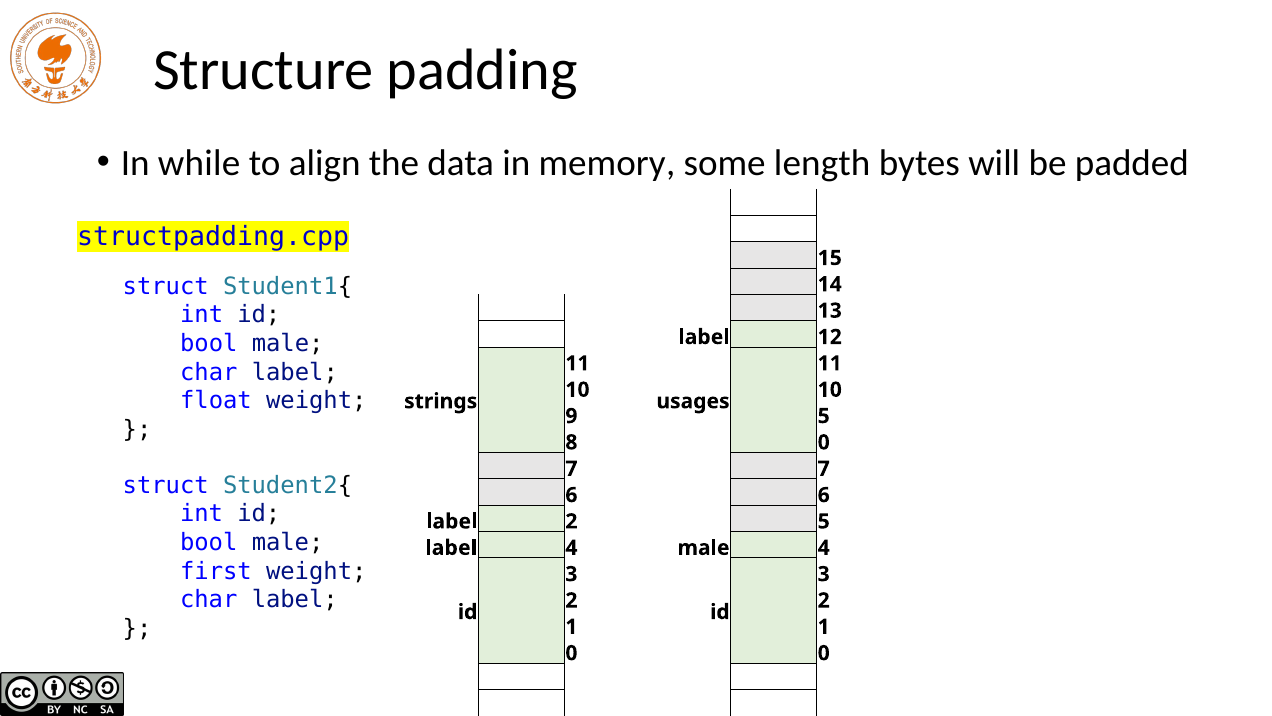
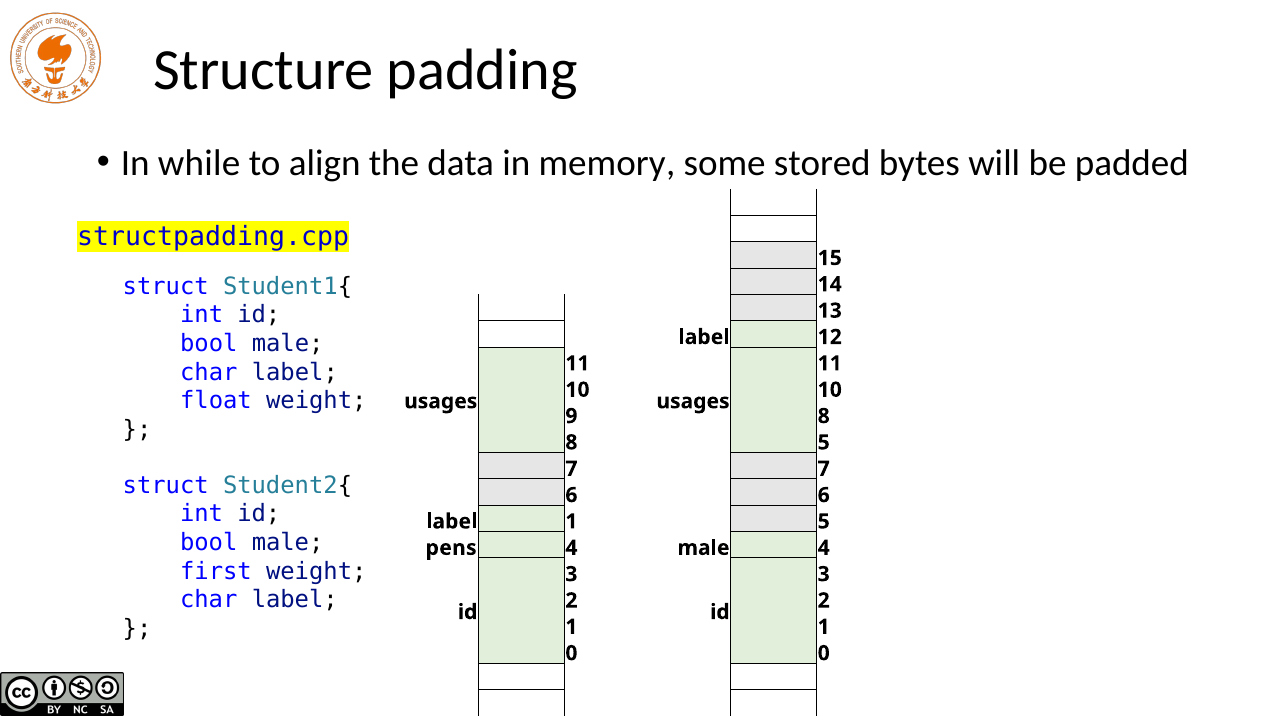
length: length -> stored (822, 163)
strings: strings -> usages (441, 401)
9 5: 5 -> 8 (824, 416)
8 0: 0 -> 5 (824, 442)
label 2: 2 -> 1 (571, 521)
label: label -> pens (451, 547)
